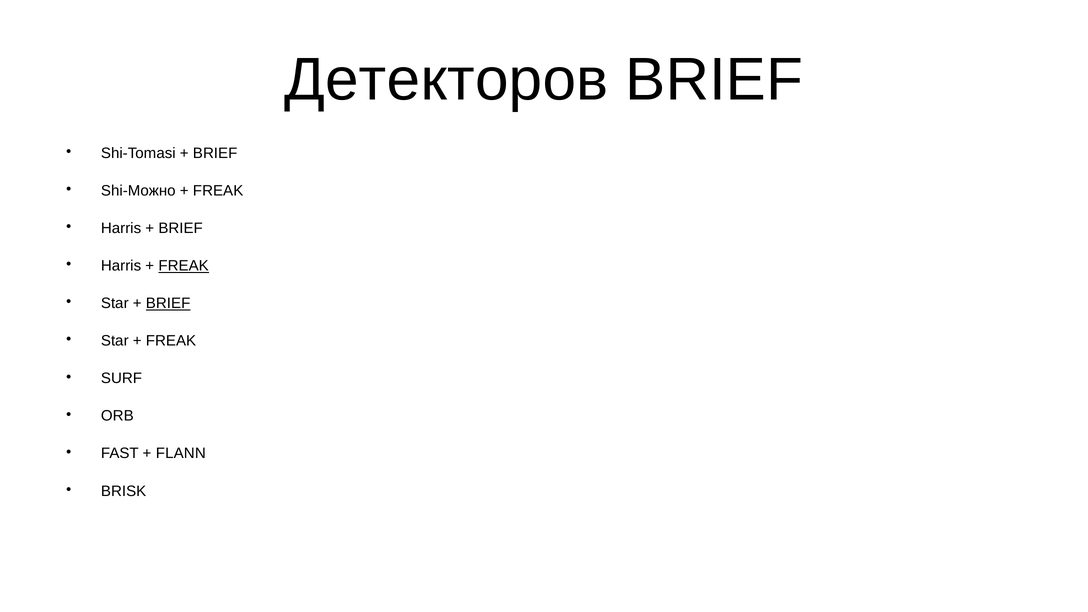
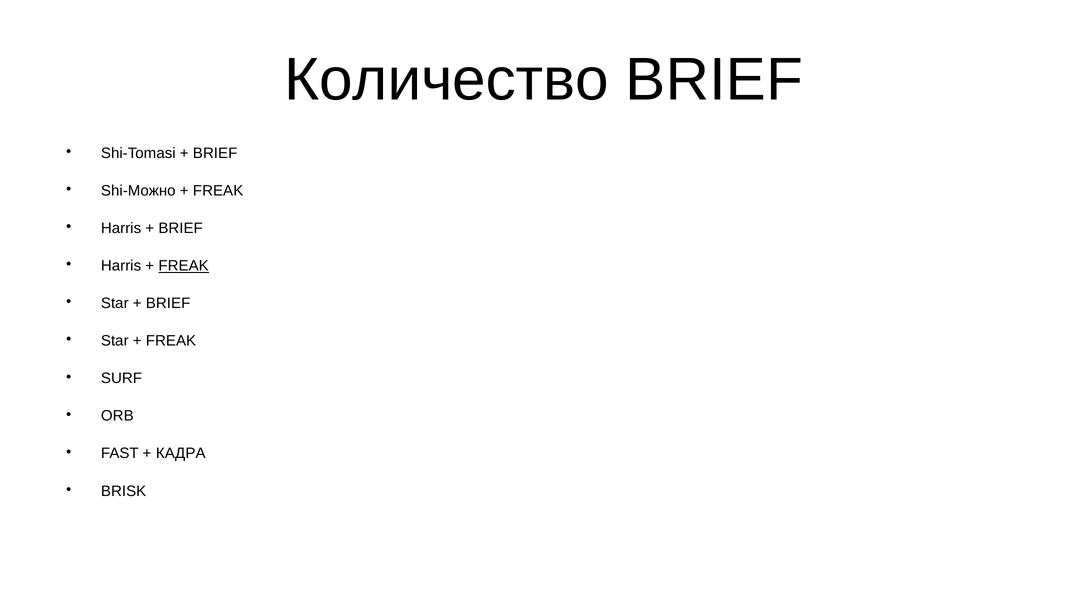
Детекторов: Детекторов -> Количество (446, 80)
BRIEF underline: present -> none (168, 303)
FLANN: FLANN -> КАДРА (181, 454)
